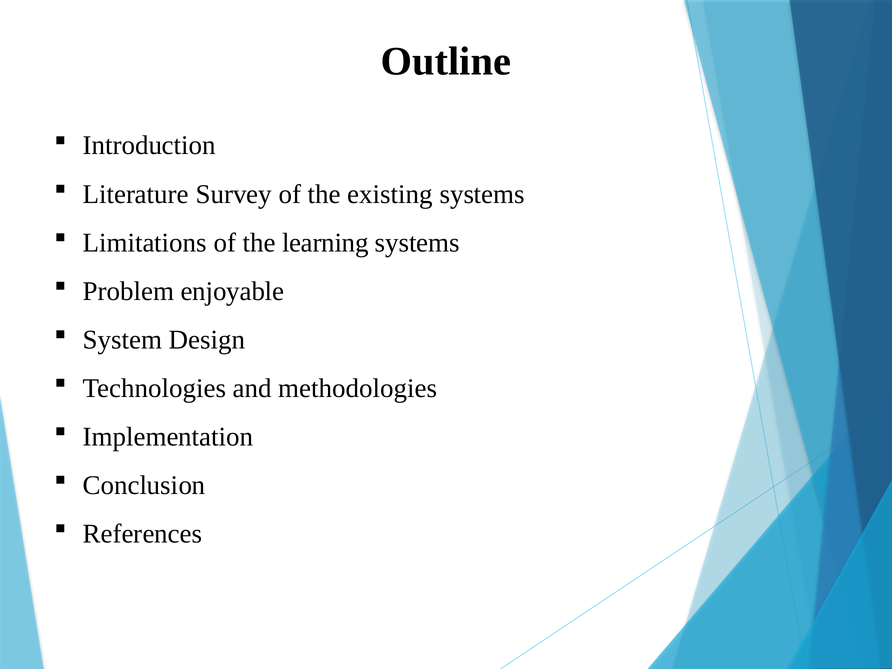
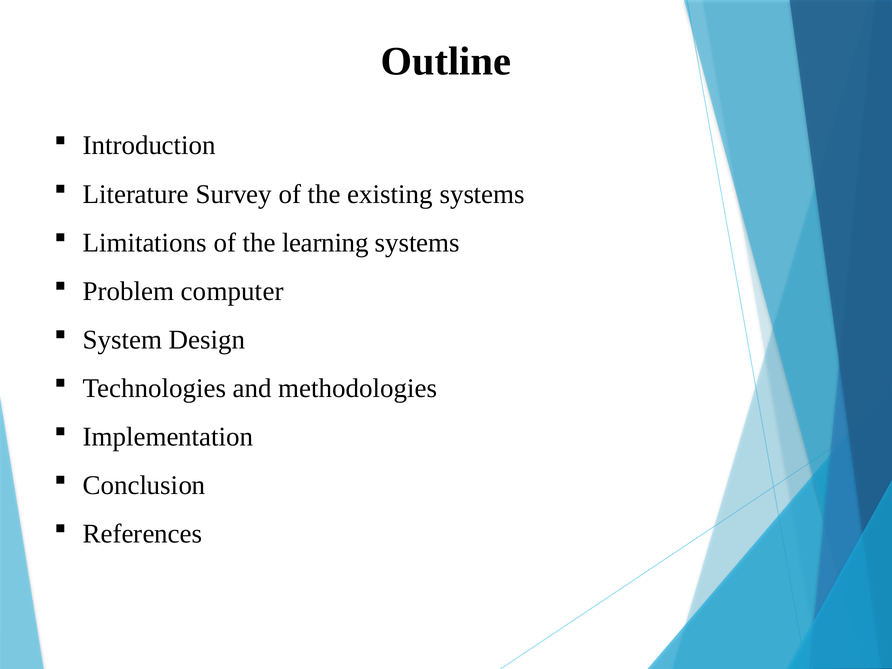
enjoyable: enjoyable -> computer (232, 291)
